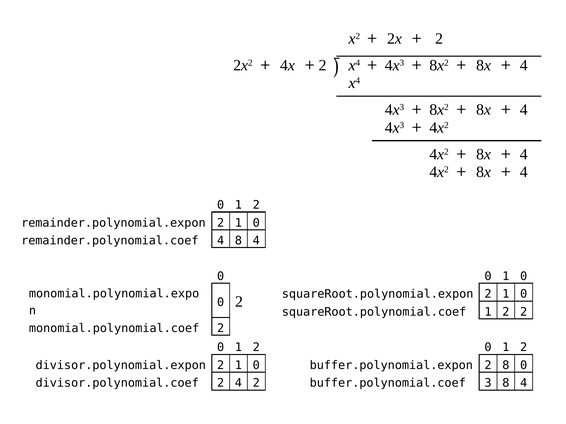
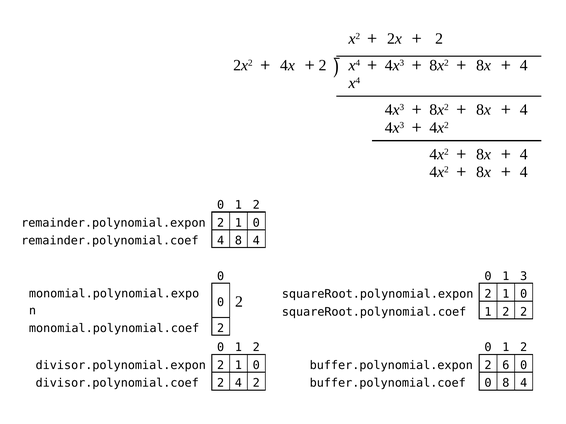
0 1 0: 0 -> 3 (524, 277)
2 8: 8 -> 6 (506, 366)
buffer.polynomial.coef 3: 3 -> 0 (488, 384)
